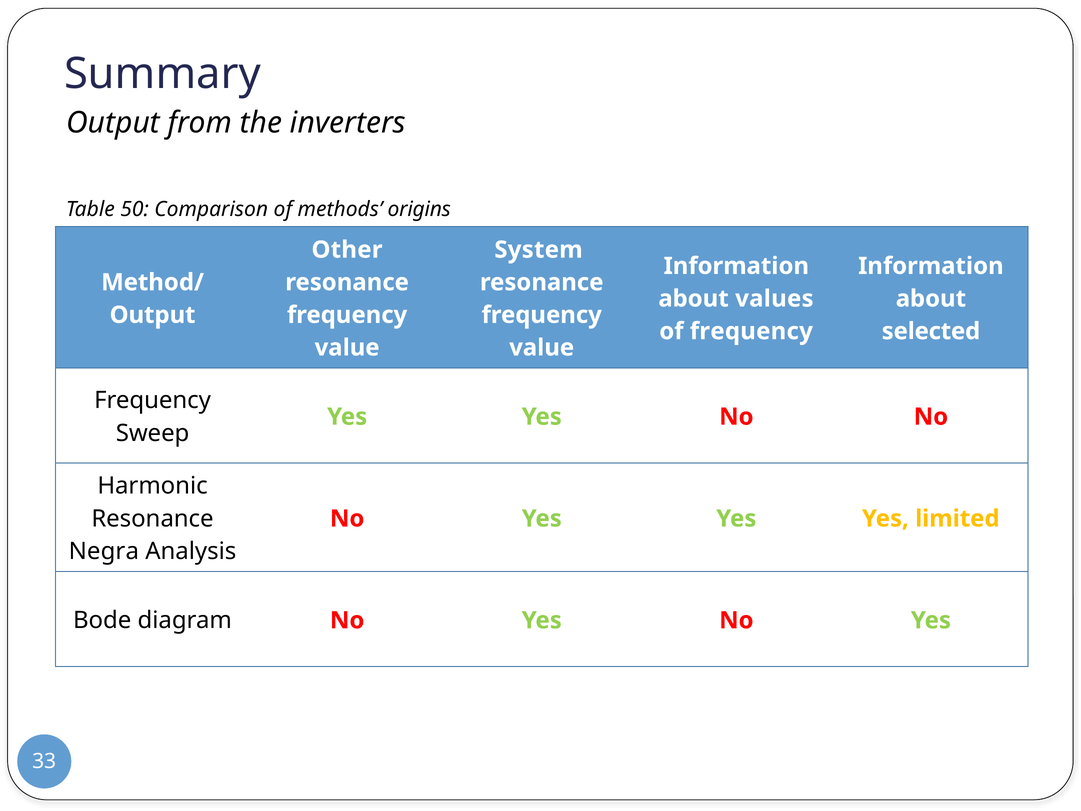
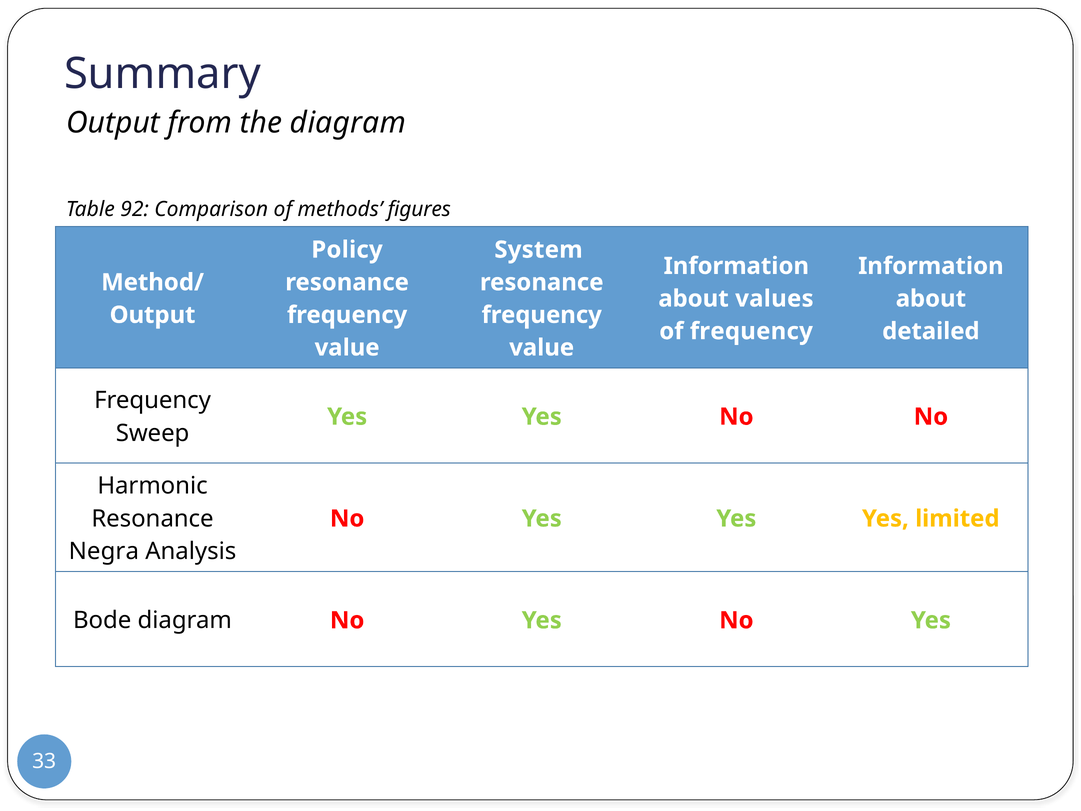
the inverters: inverters -> diagram (348, 123)
50: 50 -> 92 (135, 209)
origins: origins -> figures (419, 209)
Other: Other -> Policy (347, 250)
selected: selected -> detailed (931, 331)
